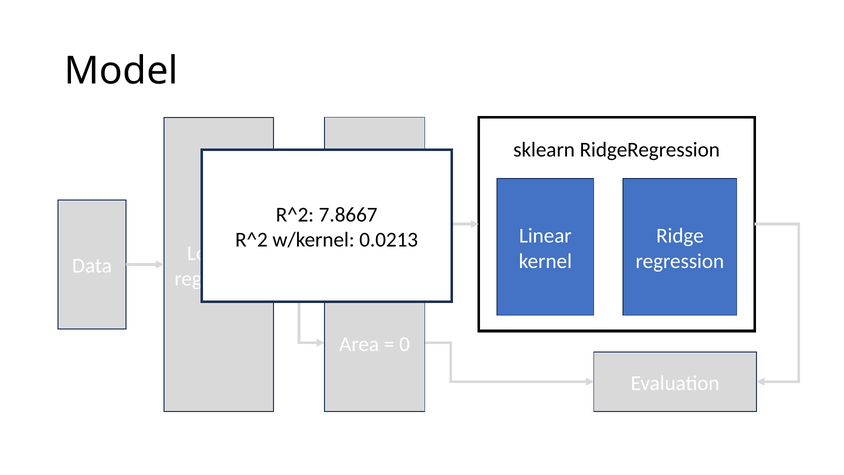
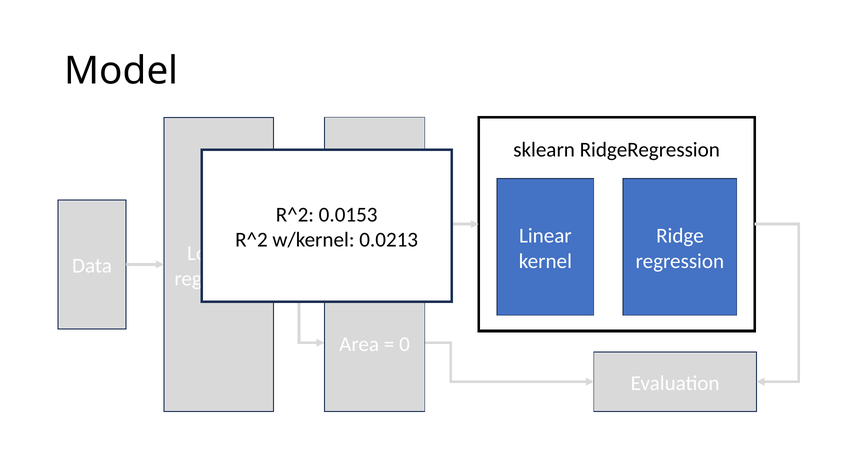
7.8667: 7.8667 -> 0.0153 (348, 214)
